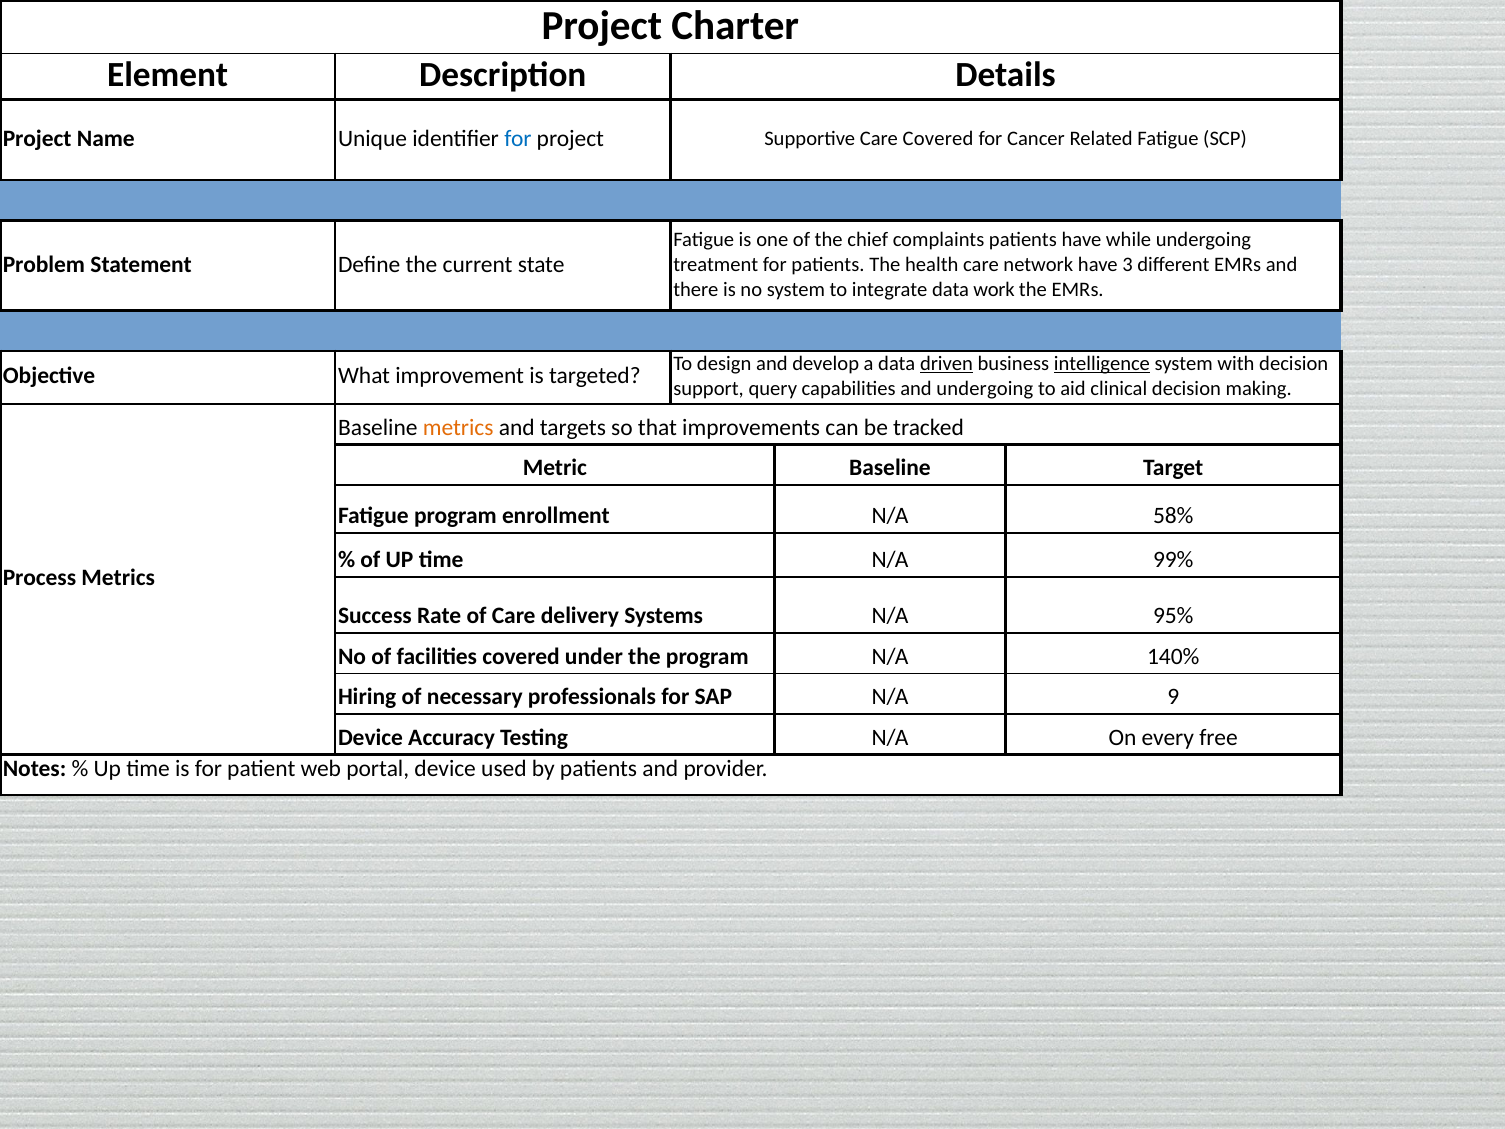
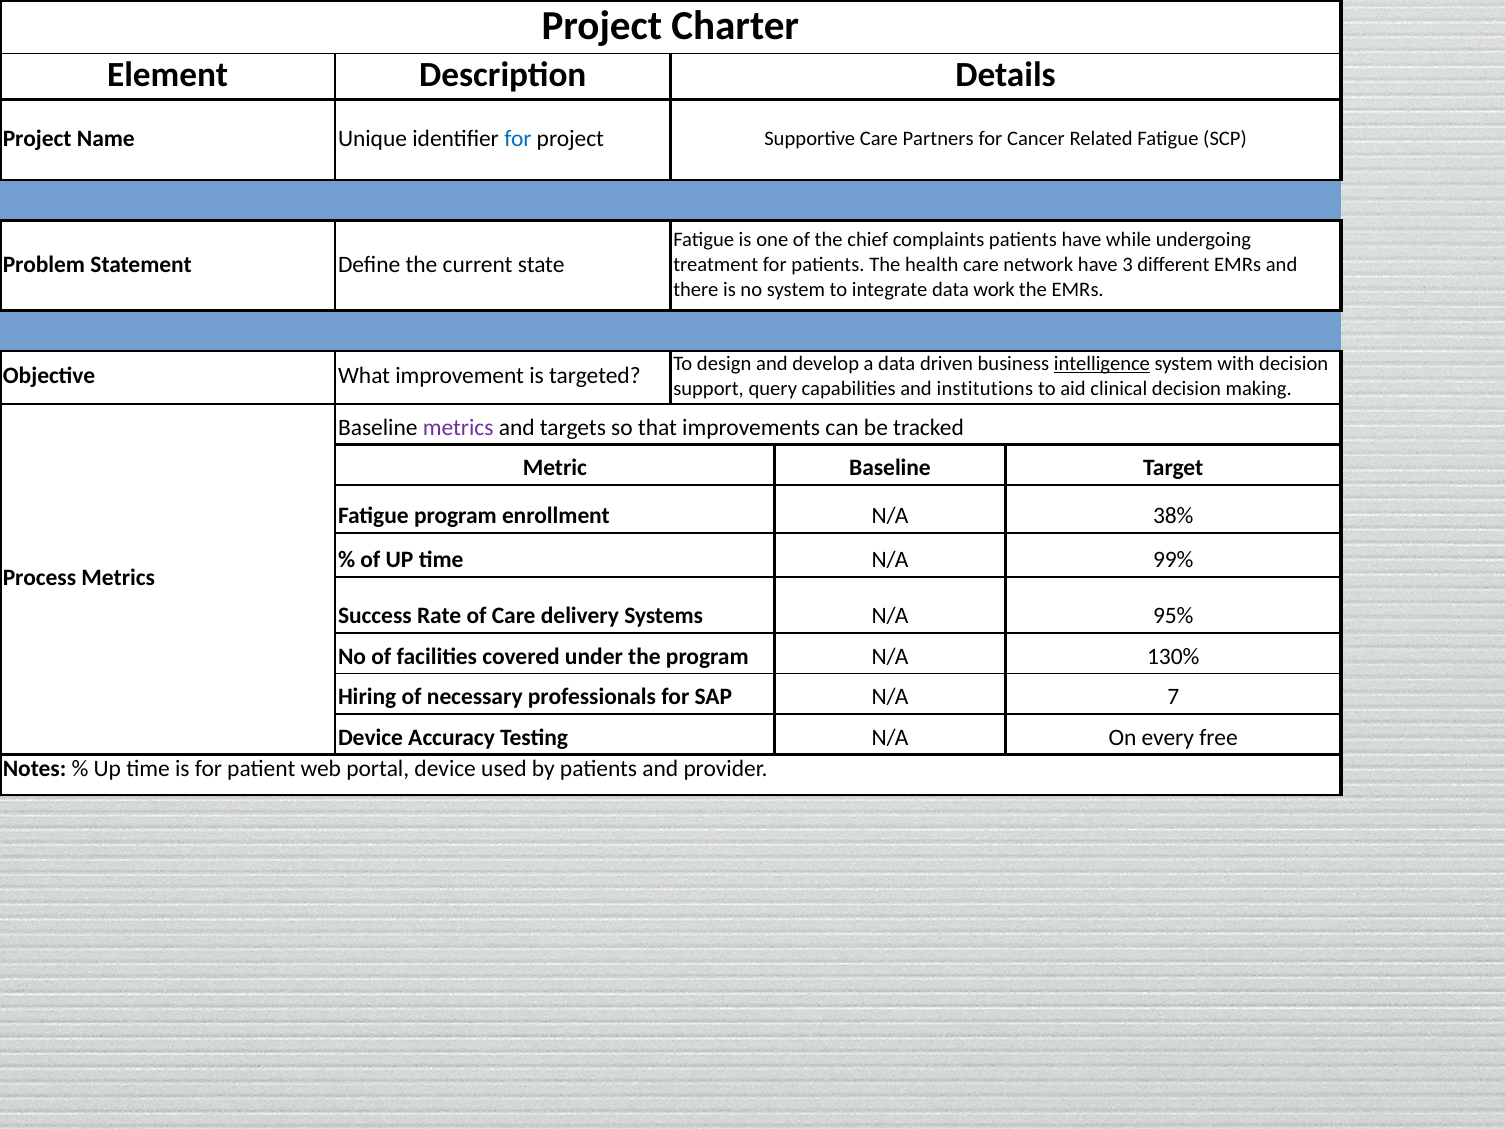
Care Covered: Covered -> Partners (938, 138)
driven underline: present -> none (946, 364)
and undergoing: undergoing -> institutions (985, 389)
metrics colour: orange -> purple (458, 427)
58%: 58% -> 38% (1173, 516)
140%: 140% -> 130% (1173, 656)
9: 9 -> 7 (1173, 697)
